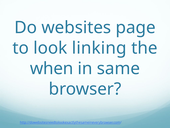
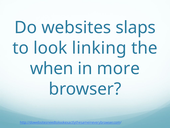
page: page -> slaps (136, 27)
same: same -> more (118, 68)
